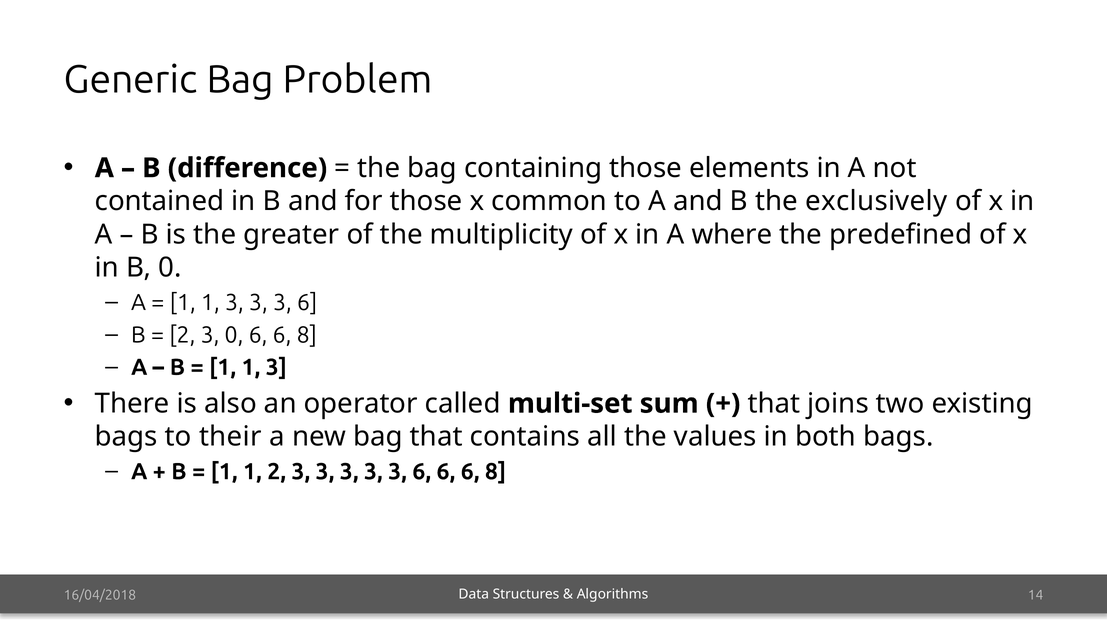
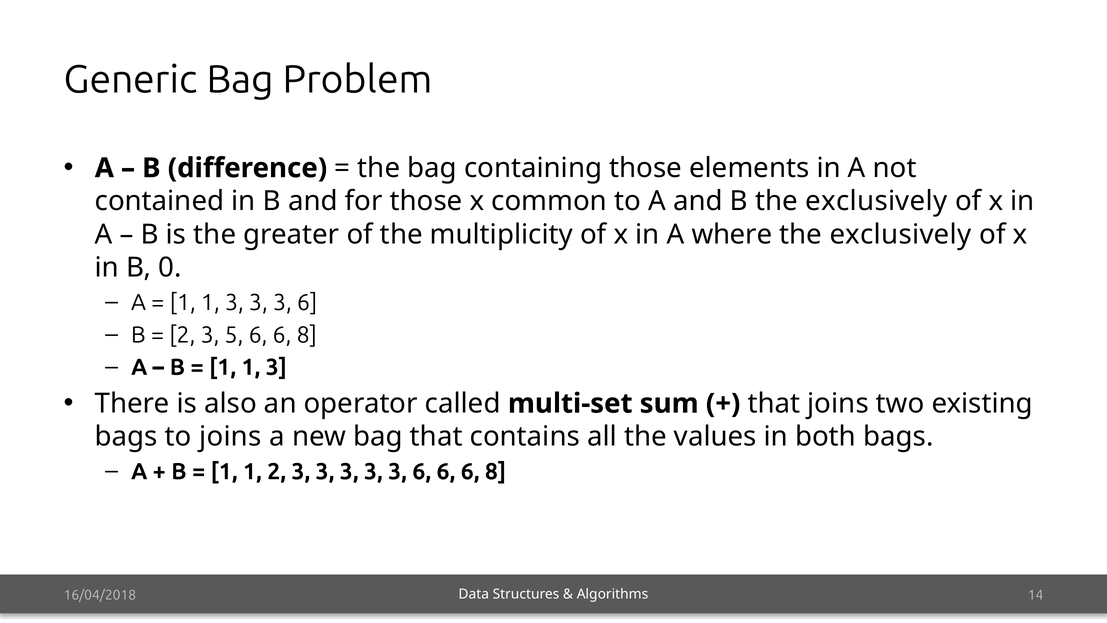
predefined: predefined -> exclusively (900, 234)
3 0: 0 -> 5 (234, 335)
to their: their -> joins (230, 437)
